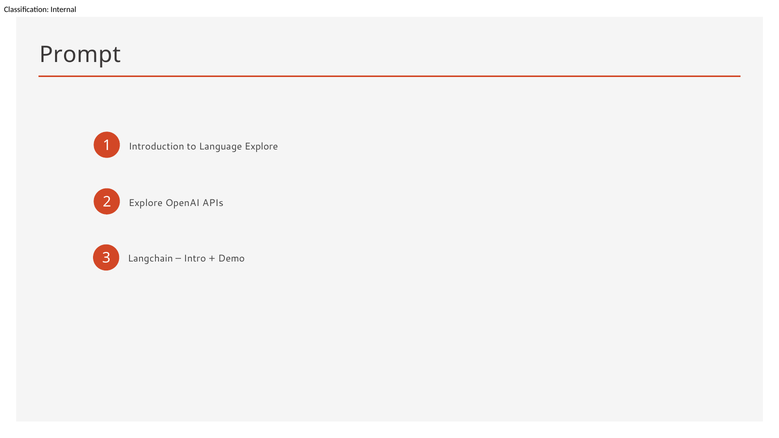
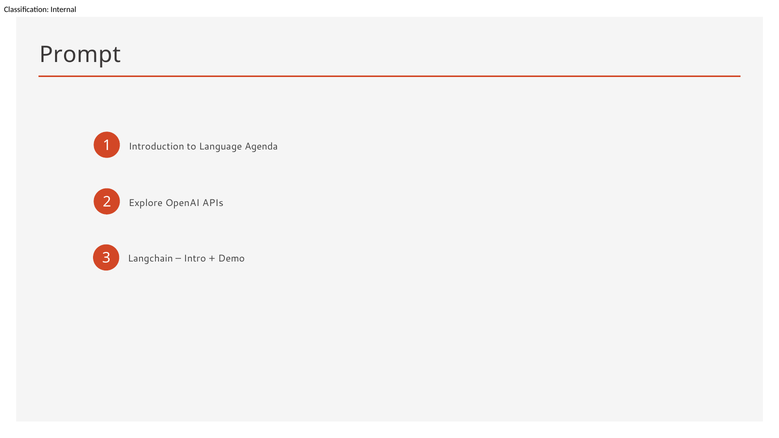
Language Explore: Explore -> Agenda (261, 147)
